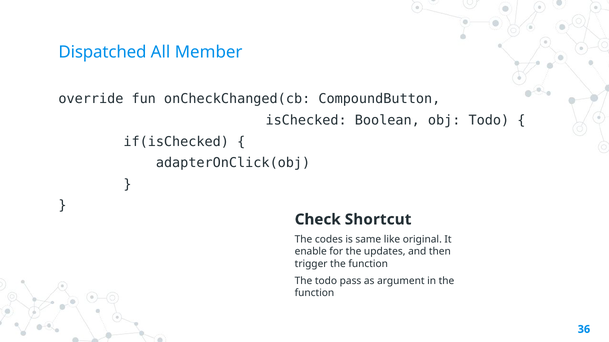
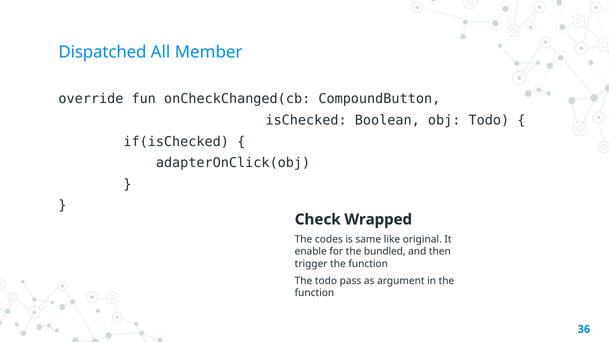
Shortcut: Shortcut -> Wrapped (378, 220)
updates: updates -> bundled (385, 252)
